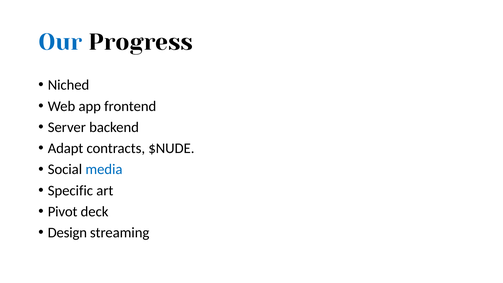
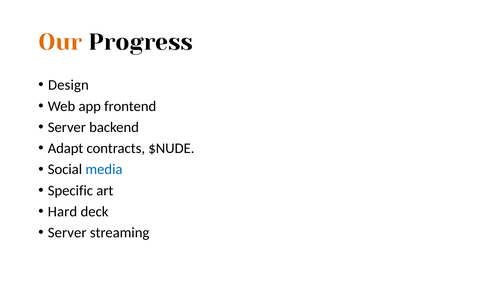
Our colour: blue -> orange (60, 42)
Niched: Niched -> Design (68, 85)
Pivot: Pivot -> Hard (62, 212)
Design: Design -> Server (67, 233)
